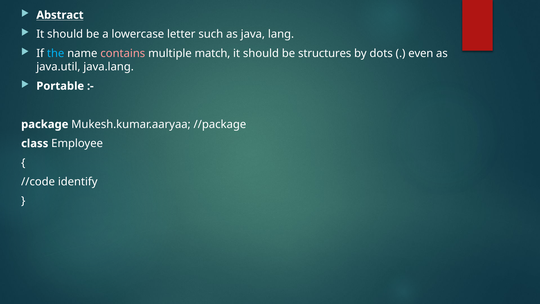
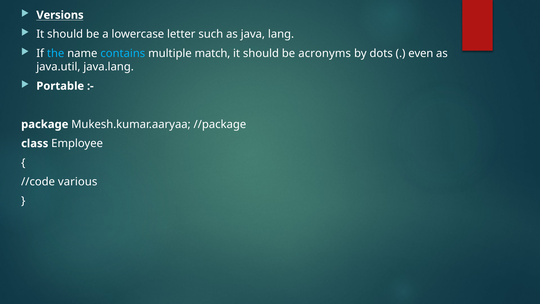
Abstract: Abstract -> Versions (60, 15)
contains colour: pink -> light blue (123, 53)
structures: structures -> acronyms (325, 53)
identify: identify -> various (78, 182)
